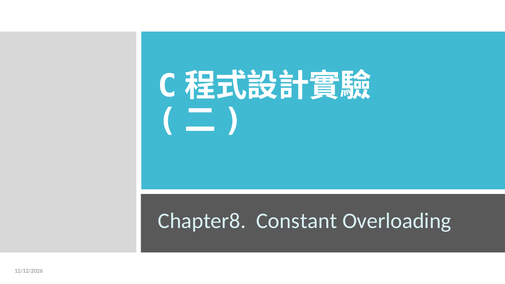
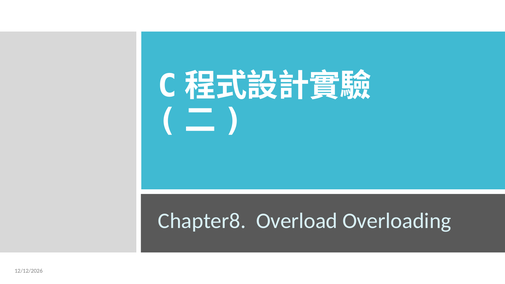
Constant: Constant -> Overload (297, 221)
